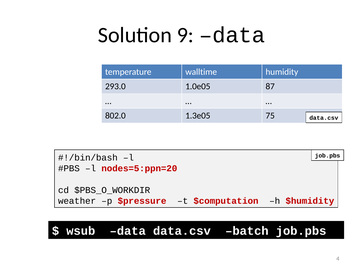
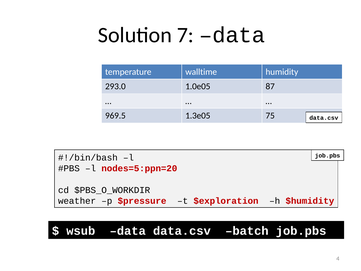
9: 9 -> 7 (185, 35)
802.0: 802.0 -> 969.5 (115, 116)
$computation: $computation -> $exploration (226, 201)
